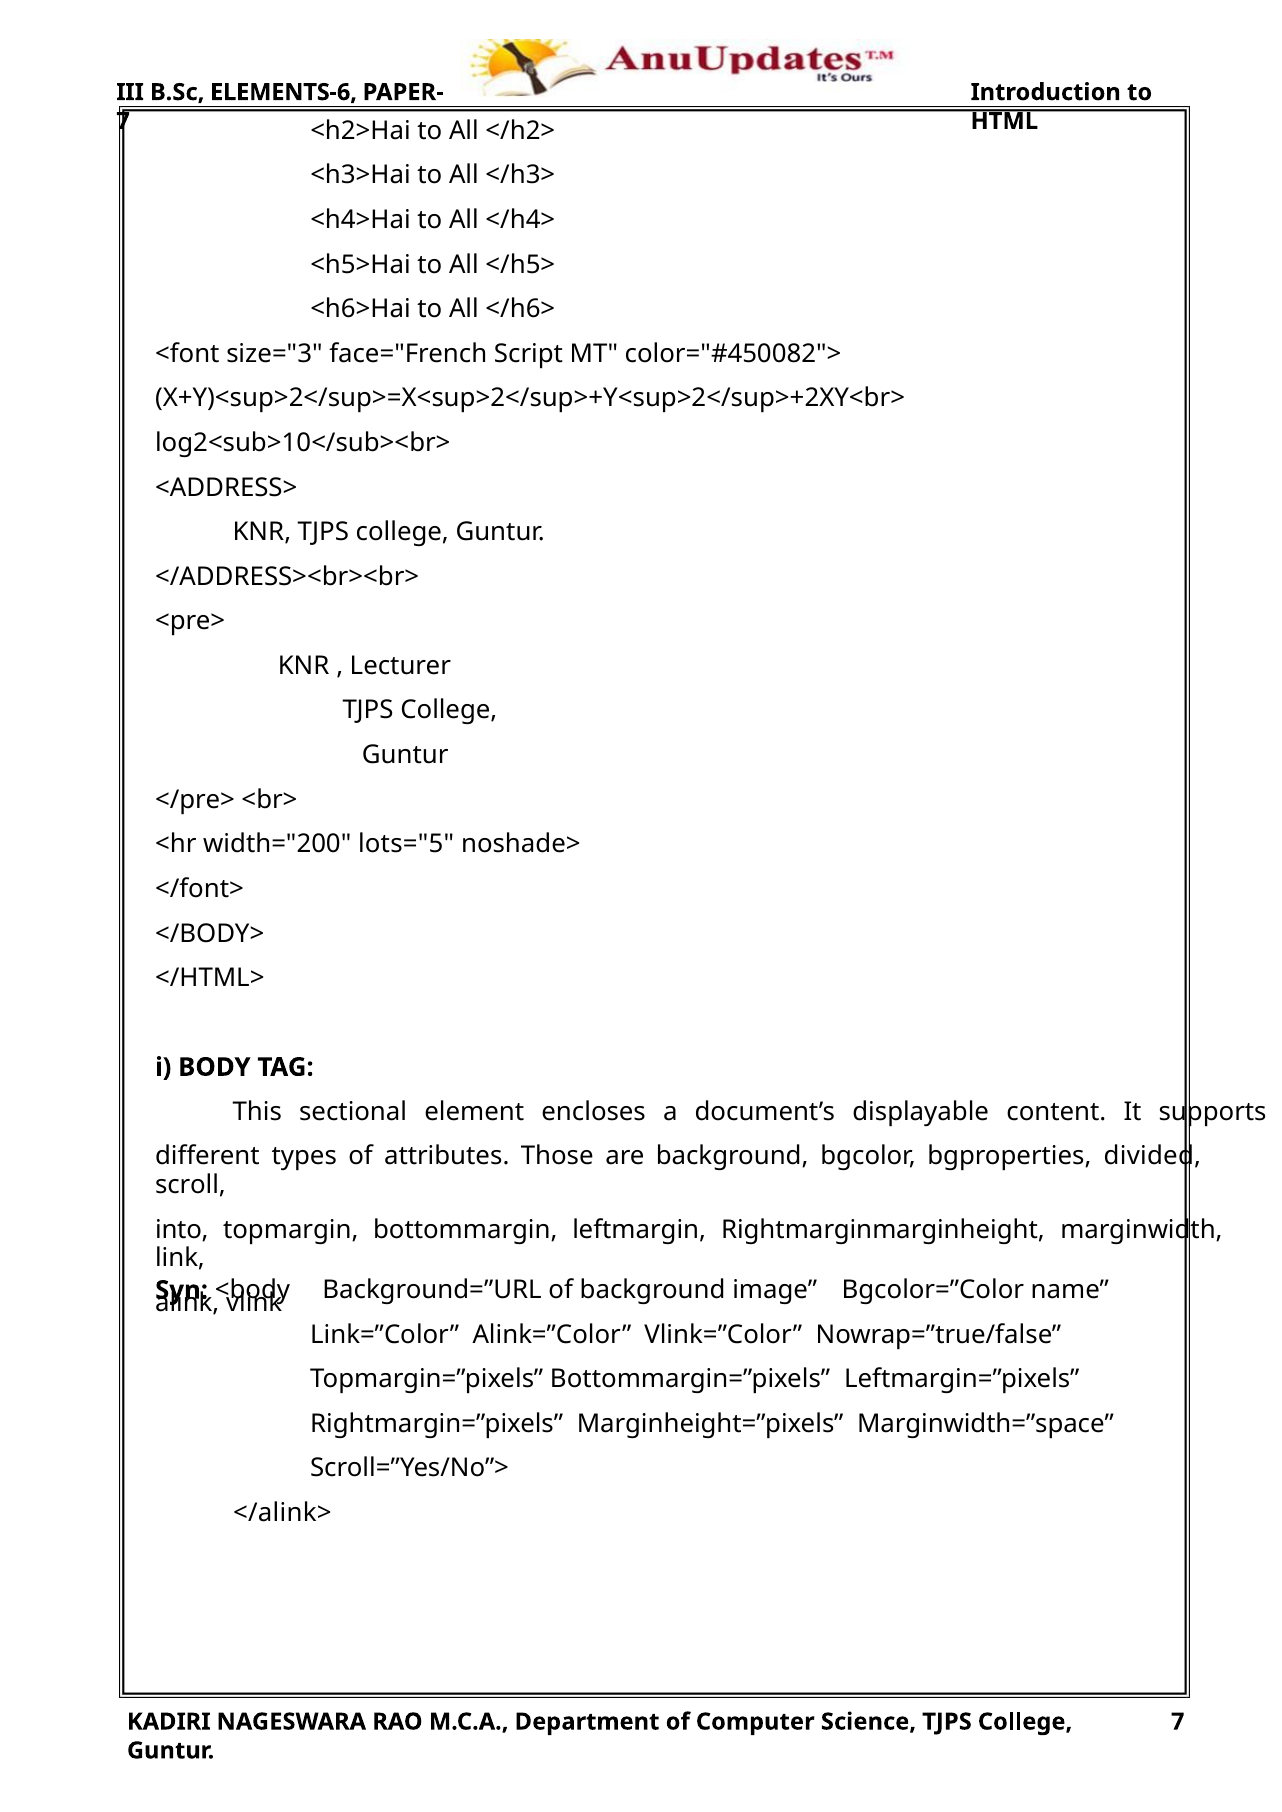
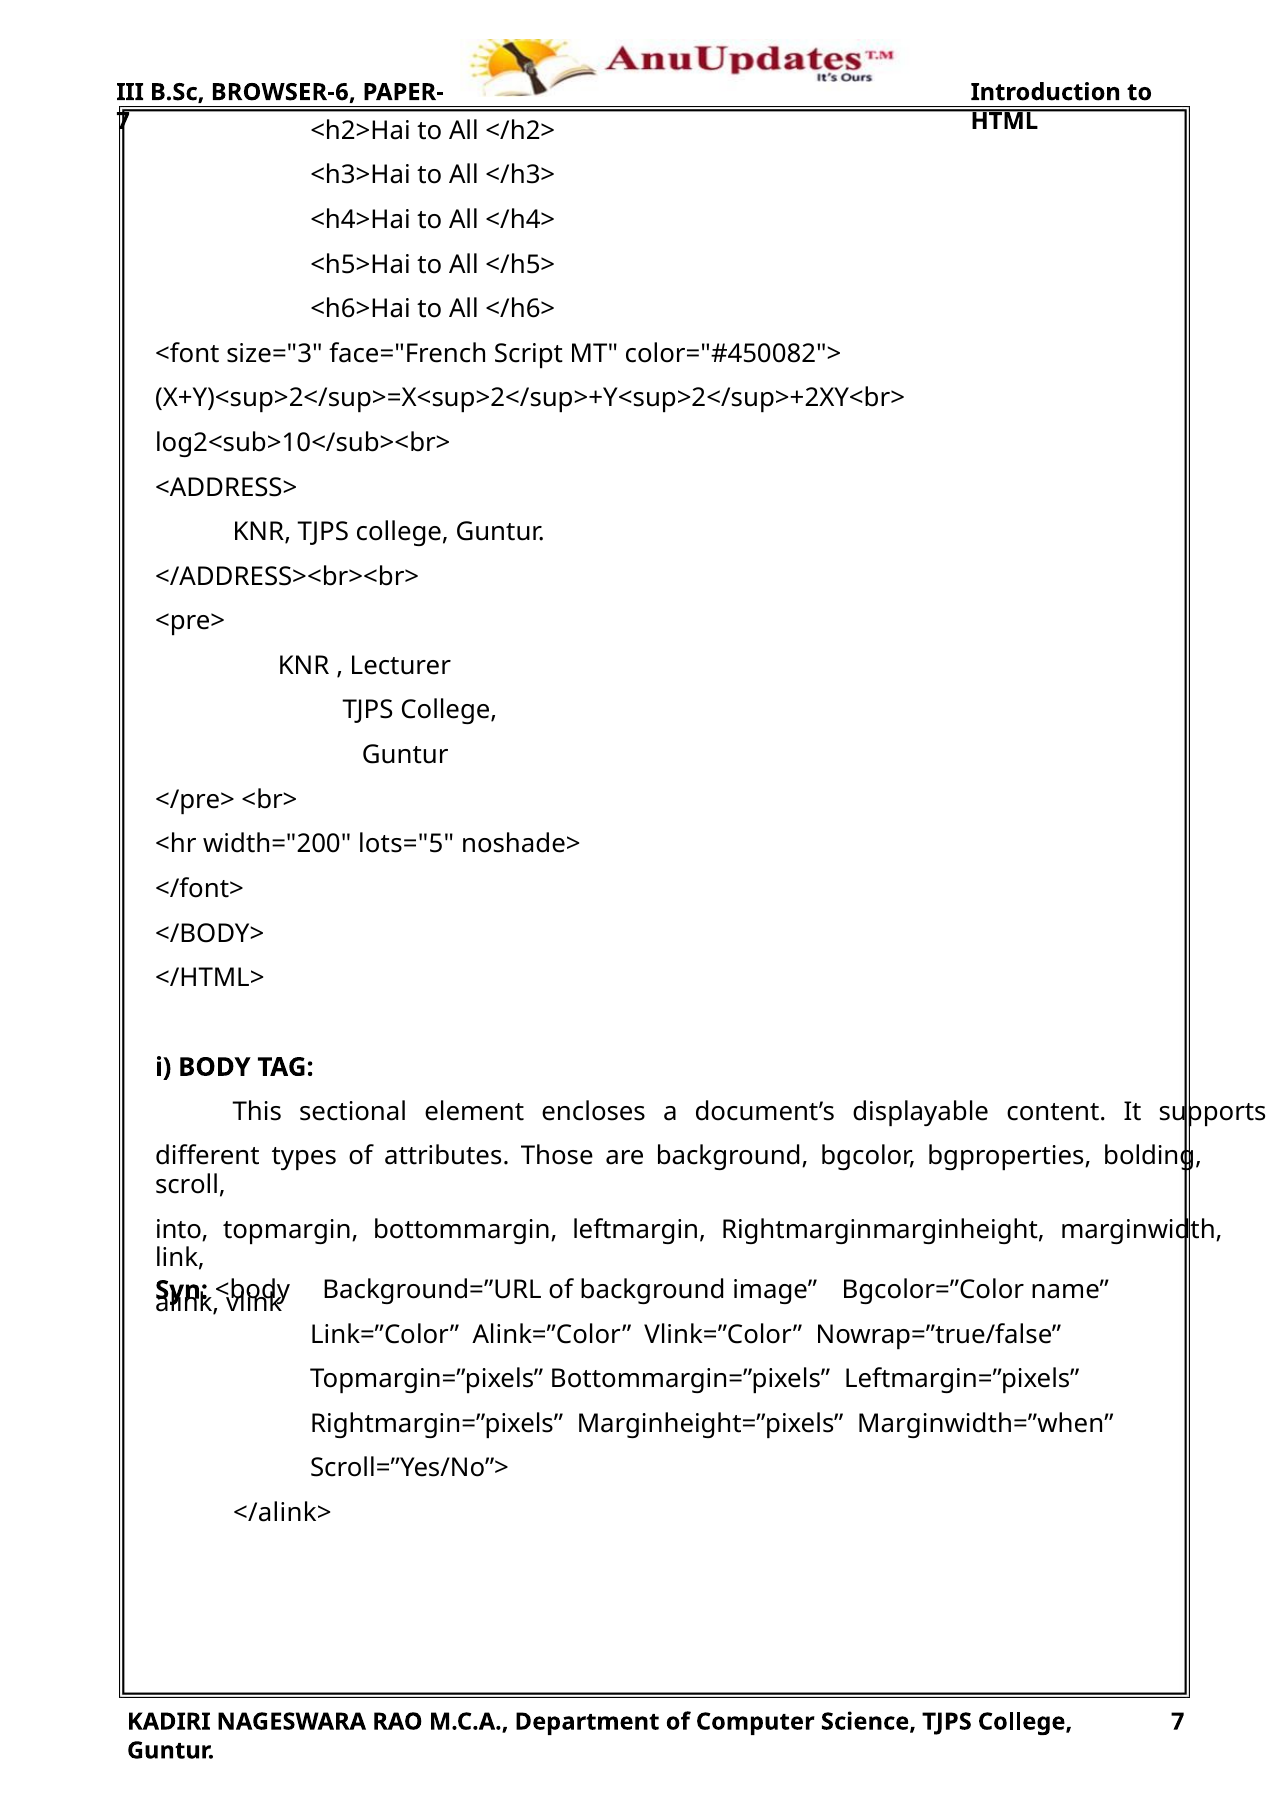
ELEMENTS-6: ELEMENTS-6 -> BROWSER-6 (283, 92)
divided: divided -> bolding (1153, 1156)
Marginwidth=”space: Marginwidth=”space -> Marginwidth=”when (985, 1424)
